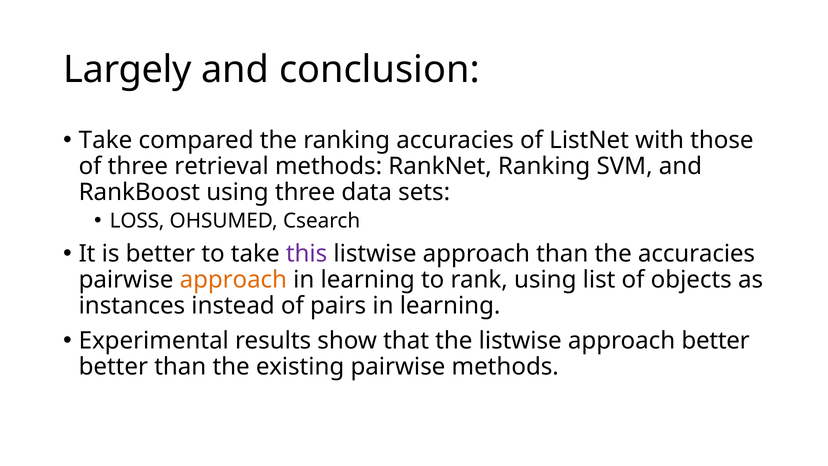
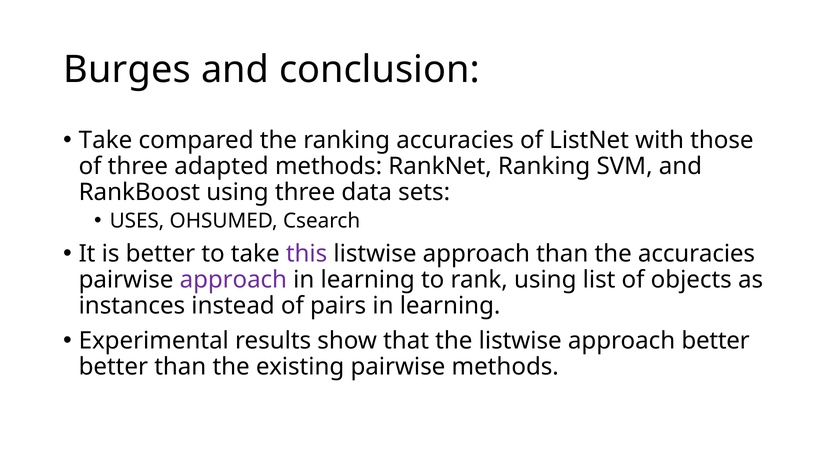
Largely: Largely -> Burges (127, 70)
retrieval: retrieval -> adapted (221, 166)
LOSS: LOSS -> USES (137, 221)
approach colour: orange -> purple (233, 280)
